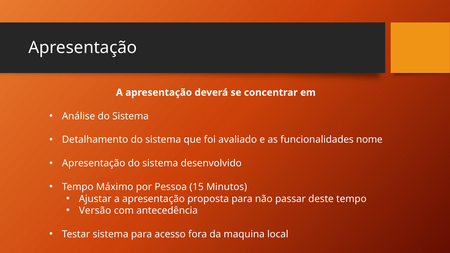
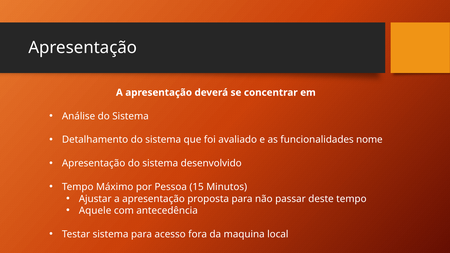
Versão: Versão -> Aquele (95, 211)
